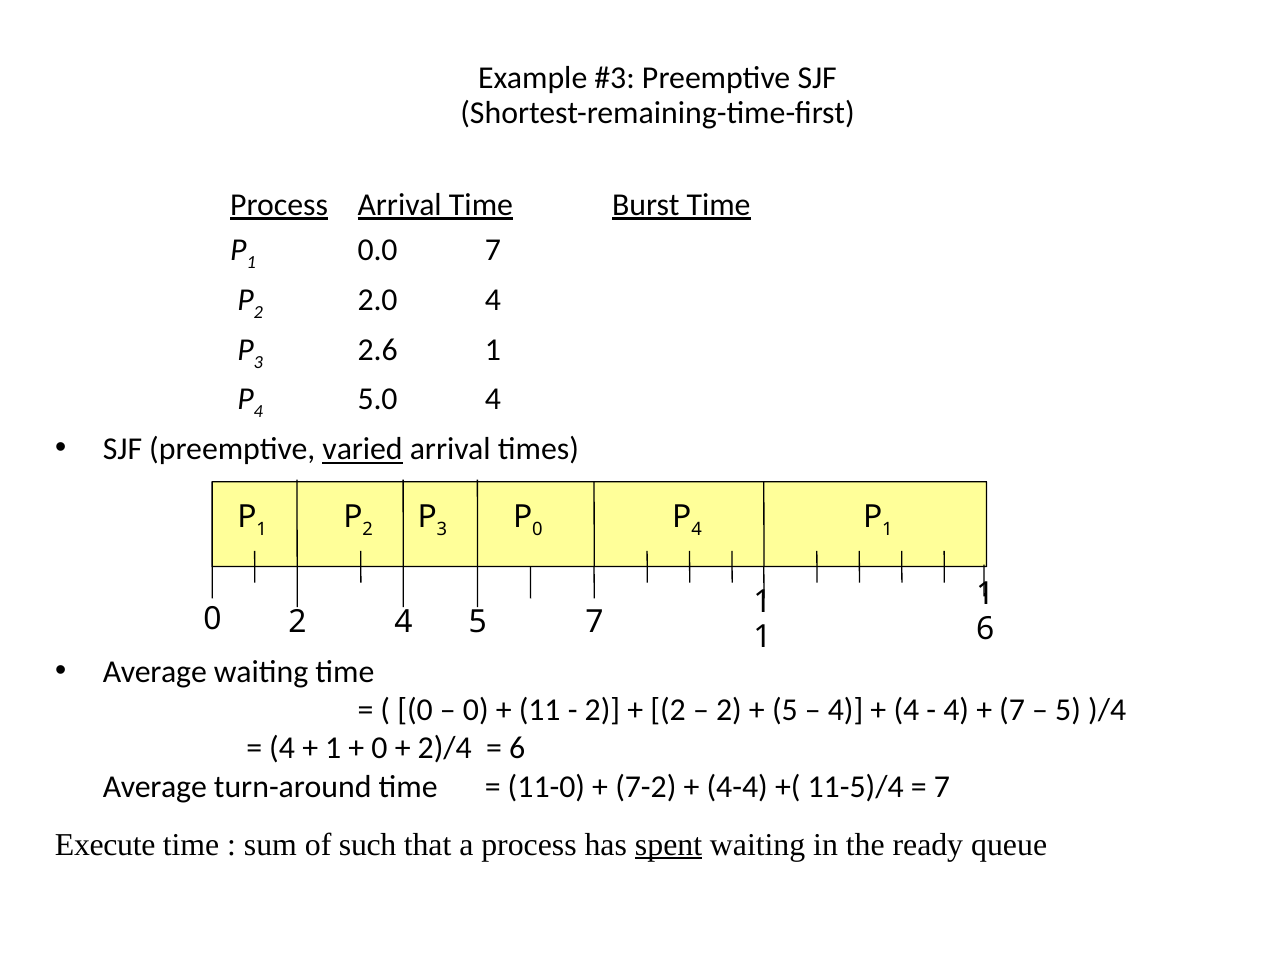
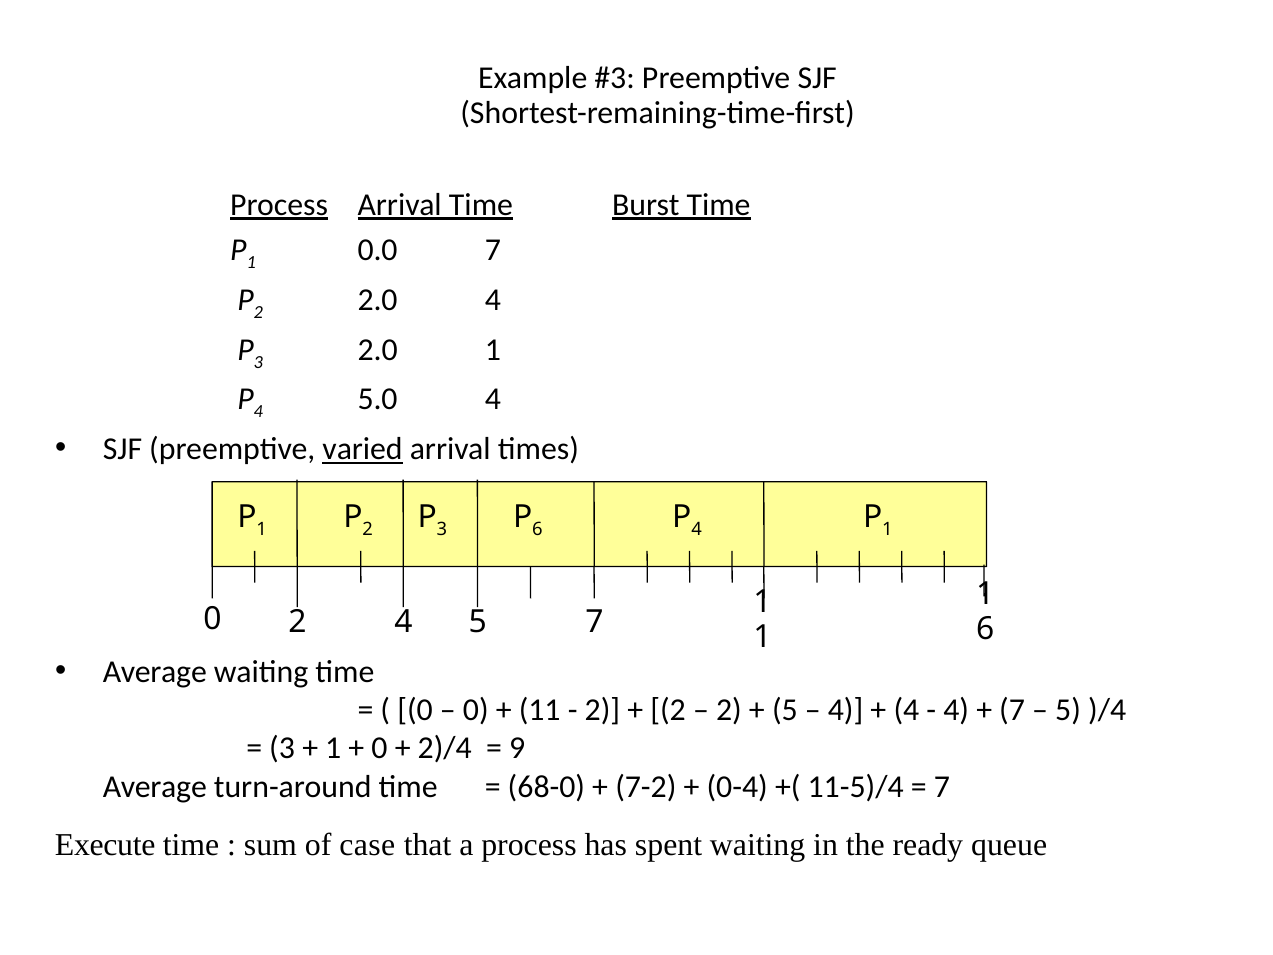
3 2.6: 2.6 -> 2.0 (378, 349)
0: 0 -> 6 (537, 529)
4: 4 -> 3 (282, 748)
6: 6 -> 9 (517, 748)
11-0: 11-0 -> 68-0 (546, 786)
4-4: 4-4 -> 0-4 (737, 786)
such: such -> case (367, 844)
spent underline: present -> none (669, 844)
